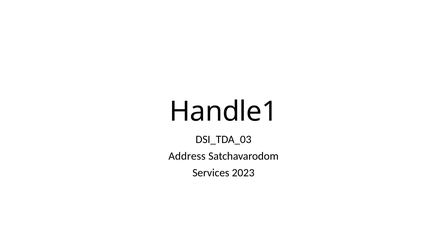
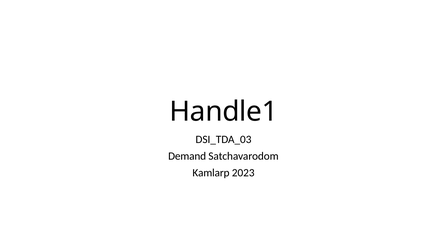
Address: Address -> Demand (187, 156)
Services: Services -> Kamlarp (211, 173)
